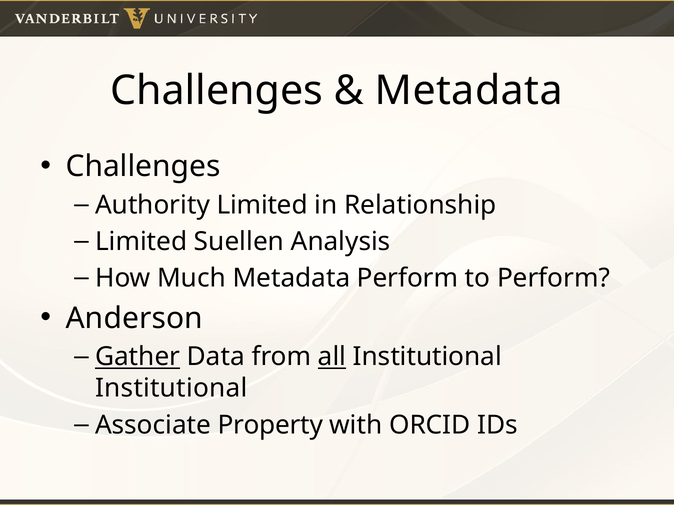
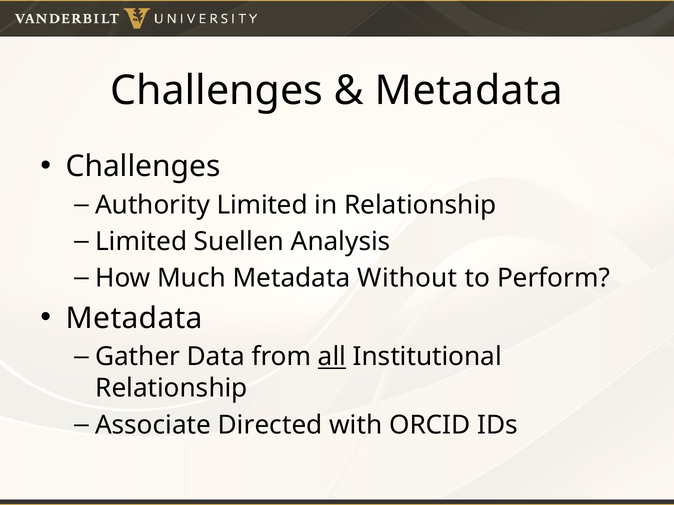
Metadata Perform: Perform -> Without (407, 279)
Anderson: Anderson -> Metadata (134, 318)
Gather underline: present -> none (138, 357)
Institutional: Institutional -> Relationship (171, 389)
Property: Property -> Directed (270, 425)
